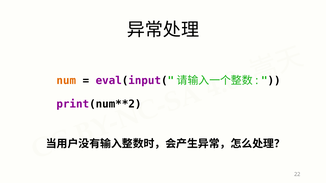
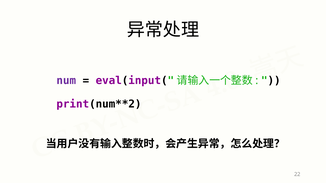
num colour: orange -> purple (66, 81)
